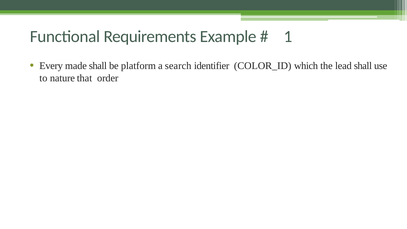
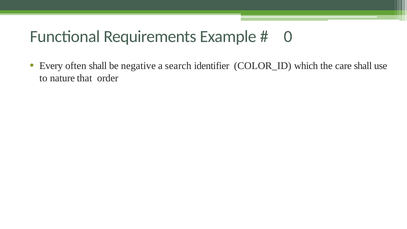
1: 1 -> 0 (288, 37)
made: made -> often (76, 66)
platform: platform -> negative (138, 66)
lead: lead -> care (343, 66)
